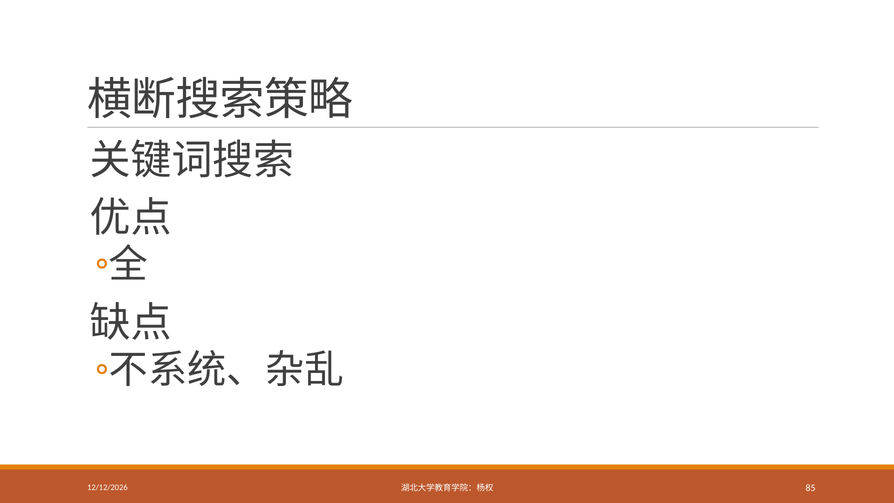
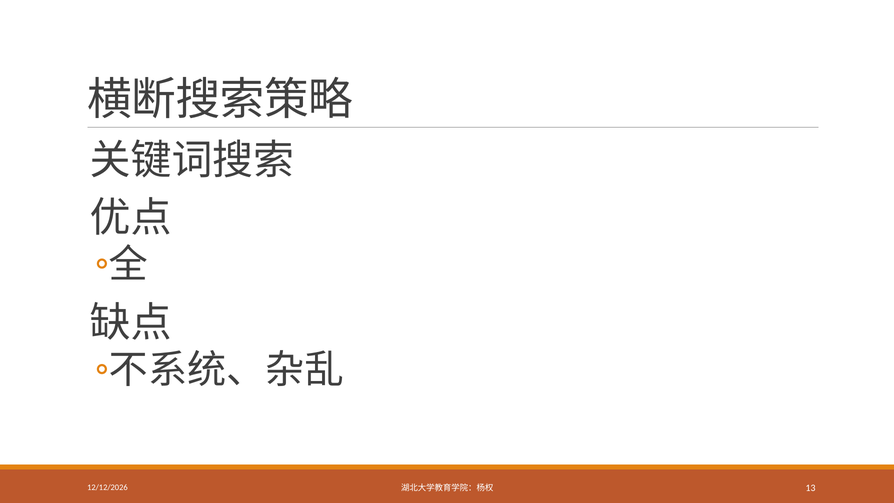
85: 85 -> 13 (811, 488)
